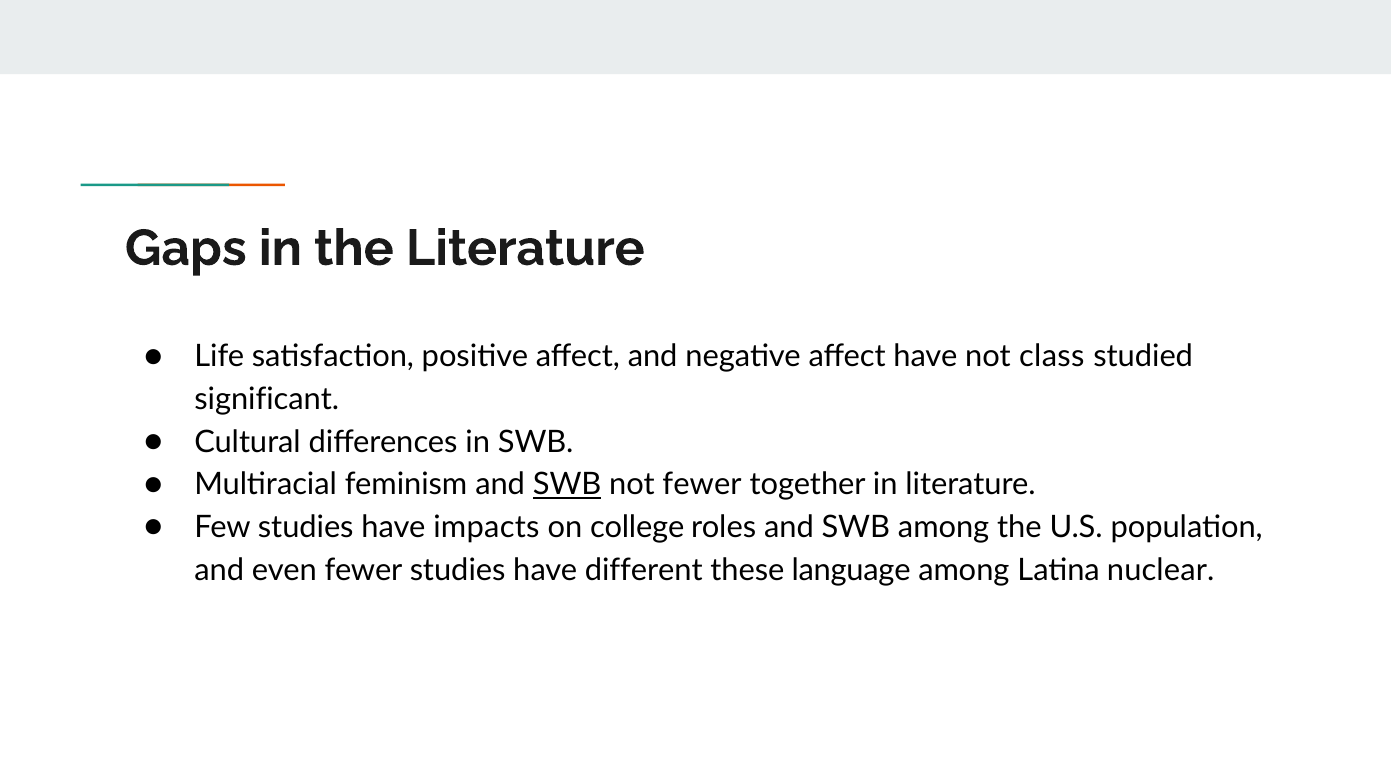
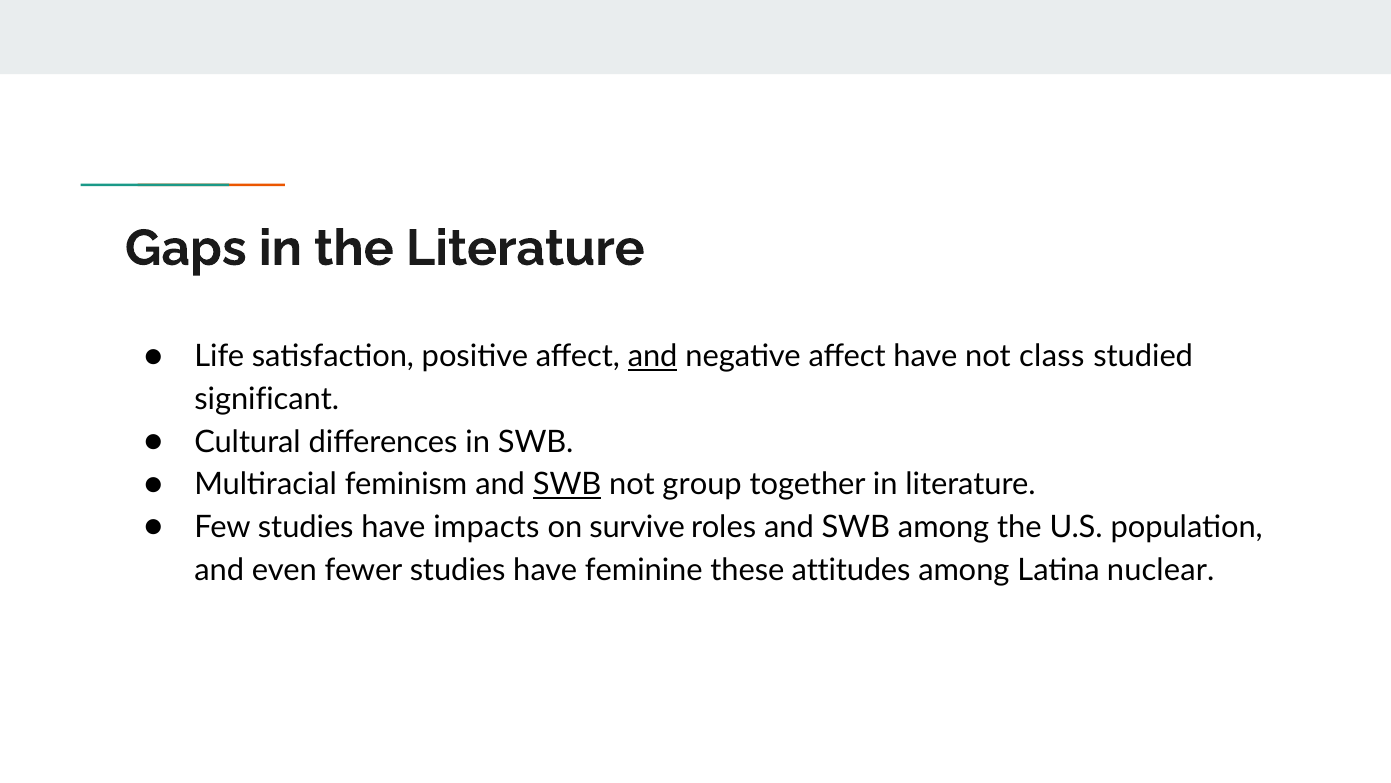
and underline: none -> present (653, 356)
not fewer: fewer -> group (702, 484)
college: college -> survive (637, 527)
different: different -> feminine (644, 569)
language: language -> attitudes (851, 569)
